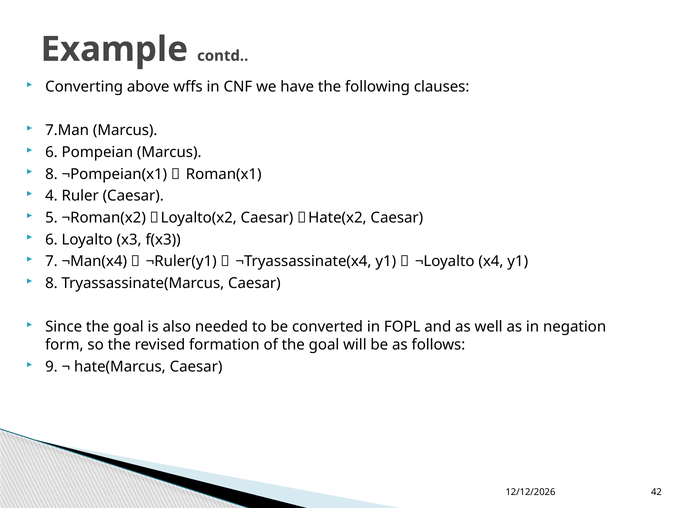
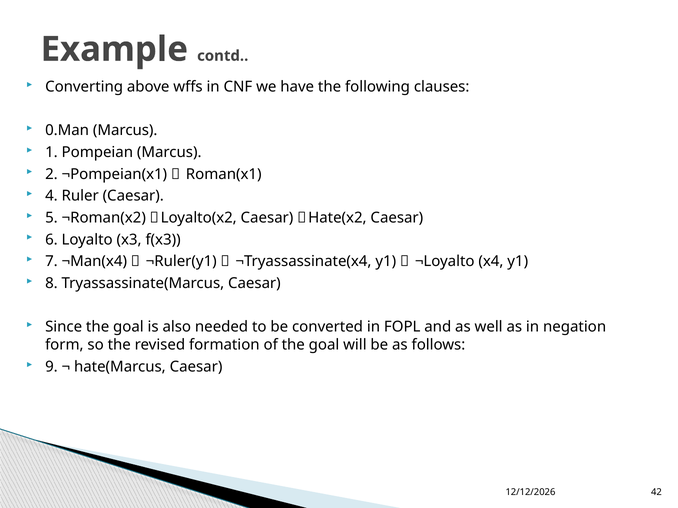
7.Man: 7.Man -> 0.Man (67, 131)
6: 6 -> 1 (51, 152)
8: 8 -> 2 (51, 174)
